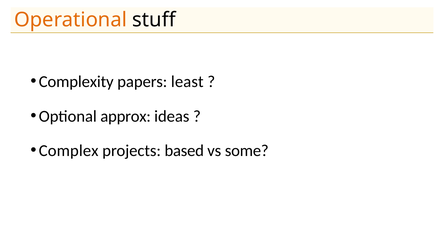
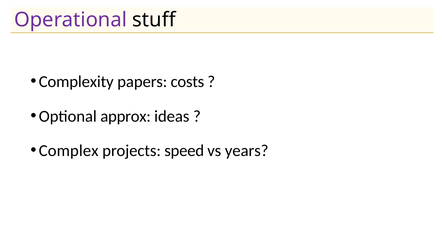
Operational colour: orange -> purple (71, 20)
least: least -> costs (187, 82)
based: based -> speed (184, 150)
some: some -> years (247, 150)
